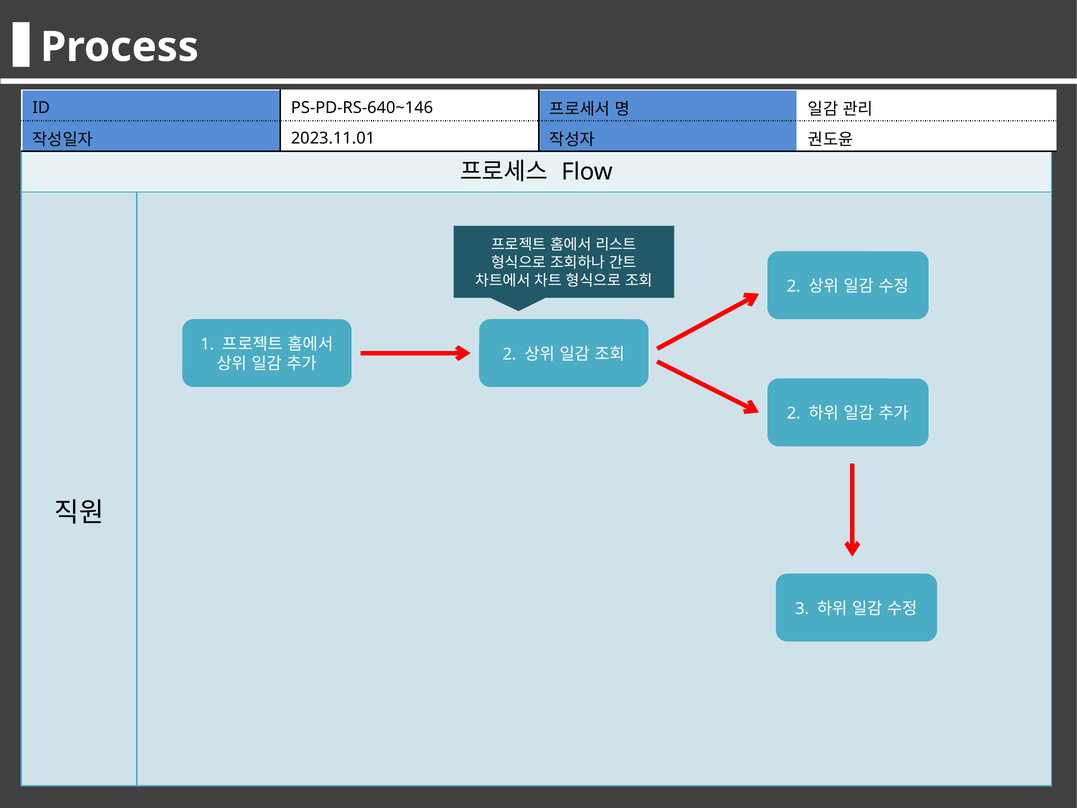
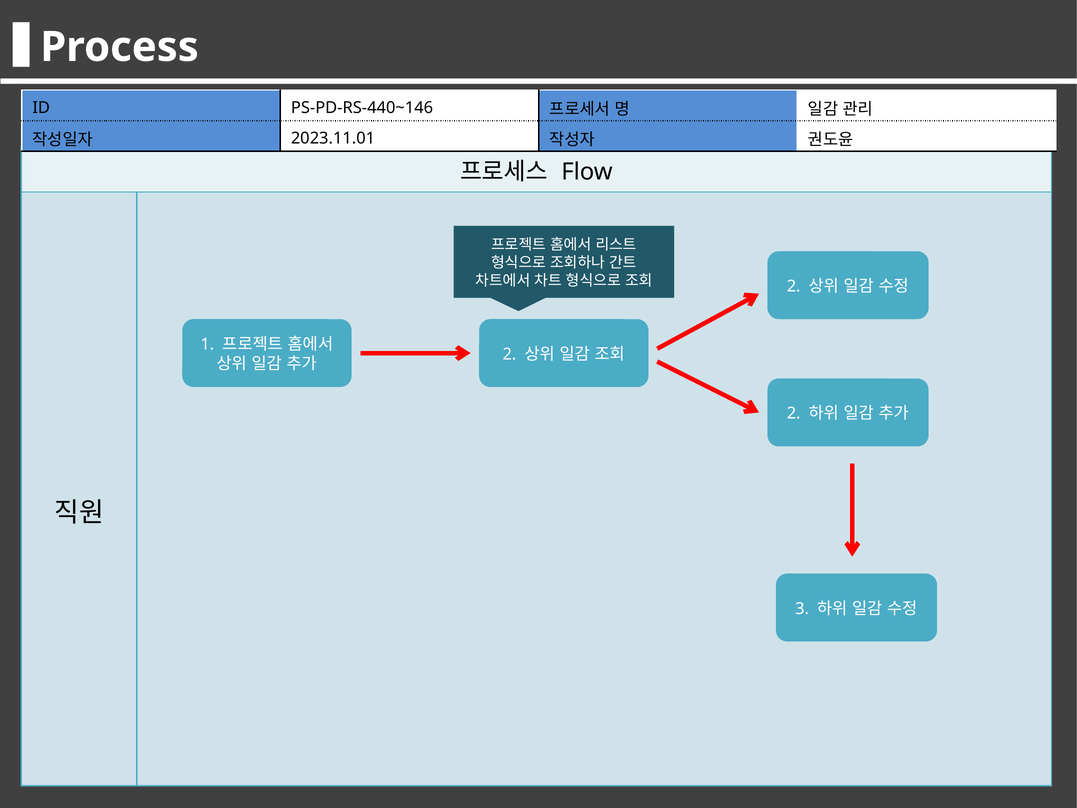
PS-PD-RS-640~146: PS-PD-RS-640~146 -> PS-PD-RS-440~146 (362, 108)
